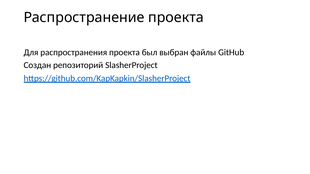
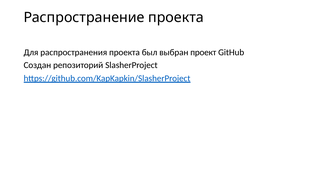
файлы: файлы -> проект (203, 52)
